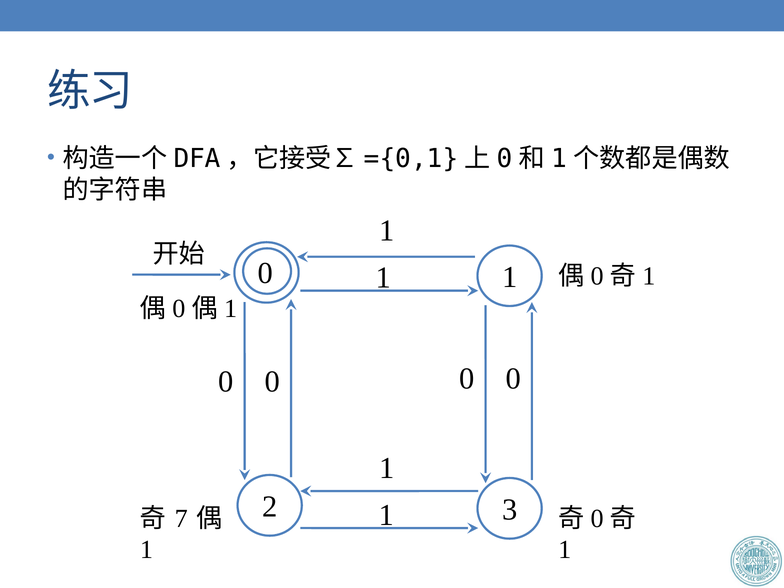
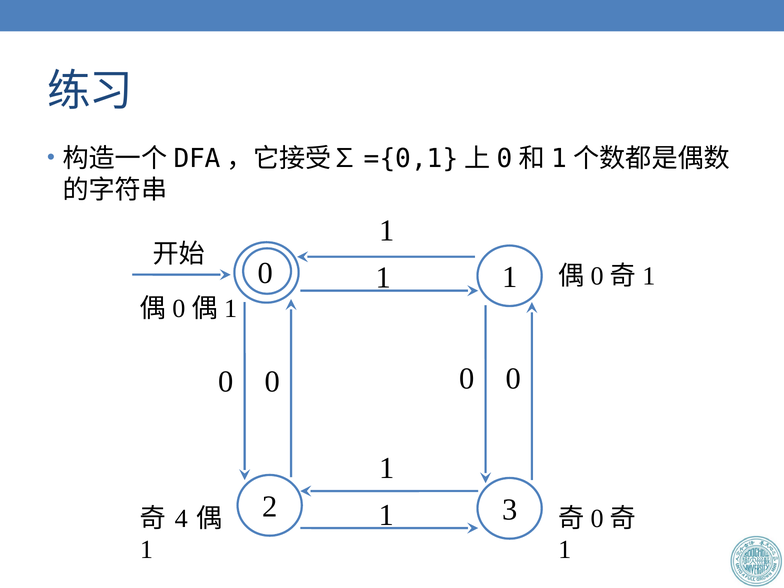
7: 7 -> 4 (181, 518)
